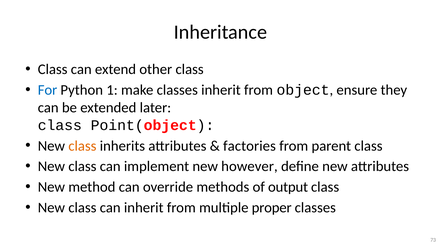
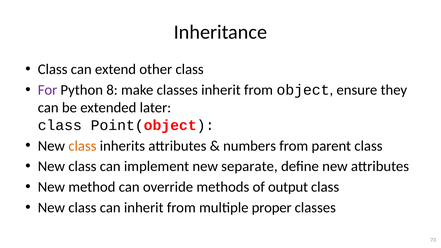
For colour: blue -> purple (47, 90)
1: 1 -> 8 (112, 90)
factories: factories -> numbers (250, 146)
however: however -> separate (249, 167)
